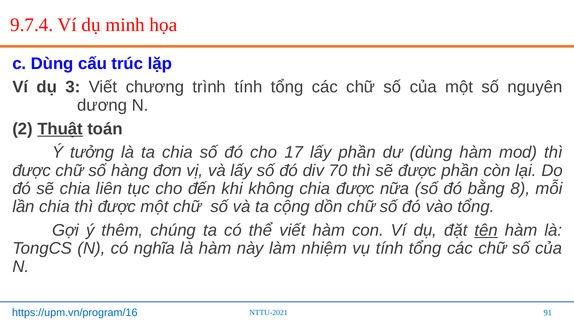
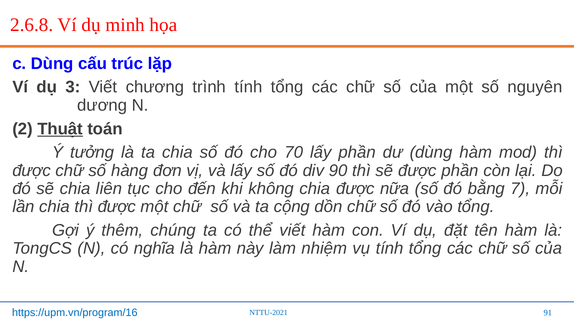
9.7.4: 9.7.4 -> 2.6.8 (32, 25)
17: 17 -> 70 (294, 152)
70: 70 -> 90 (338, 170)
8: 8 -> 7 (520, 189)
tên underline: present -> none (486, 230)
